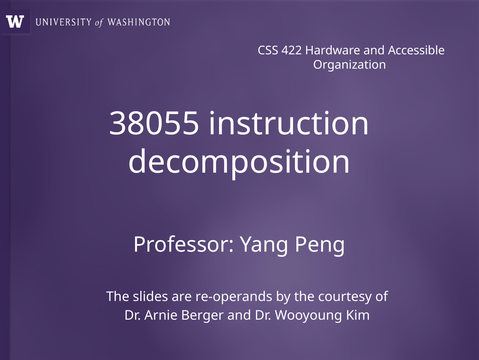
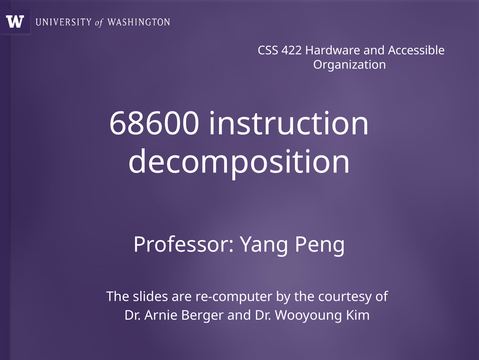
38055: 38055 -> 68600 (154, 124)
re-operands: re-operands -> re-computer (234, 296)
